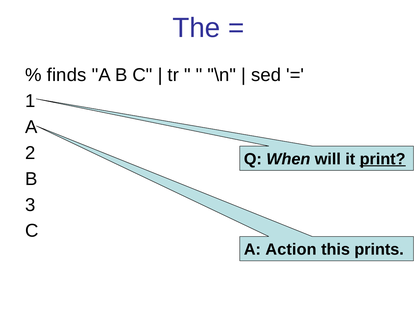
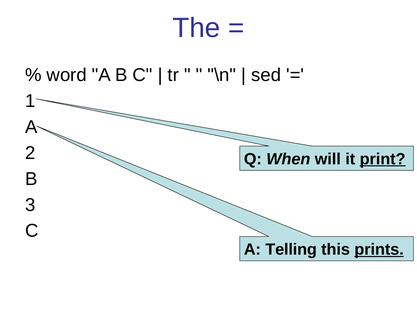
finds: finds -> word (67, 75)
Action: Action -> Telling (291, 249)
prints underline: none -> present (379, 249)
